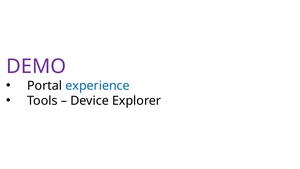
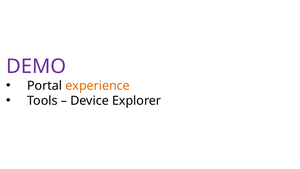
experience colour: blue -> orange (98, 86)
